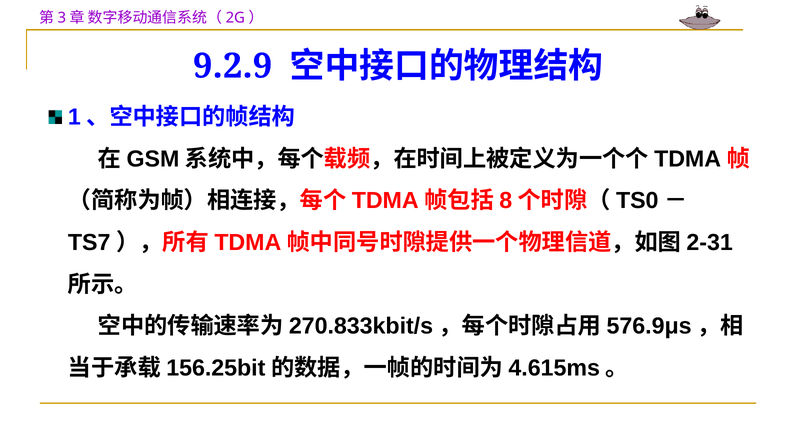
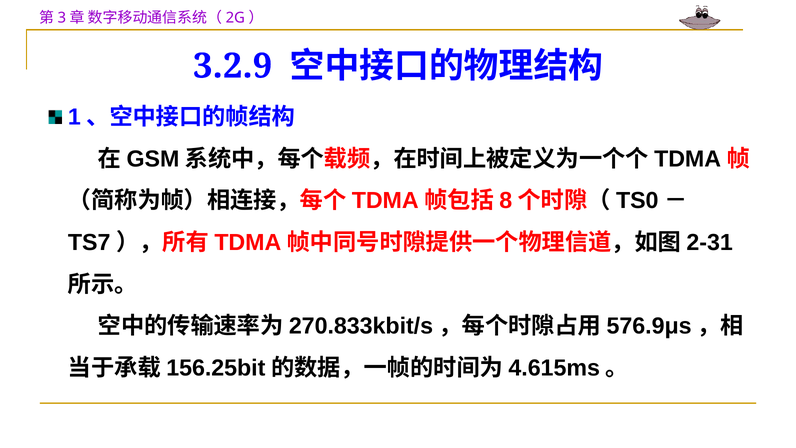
9.2.9: 9.2.9 -> 3.2.9 (233, 66)
